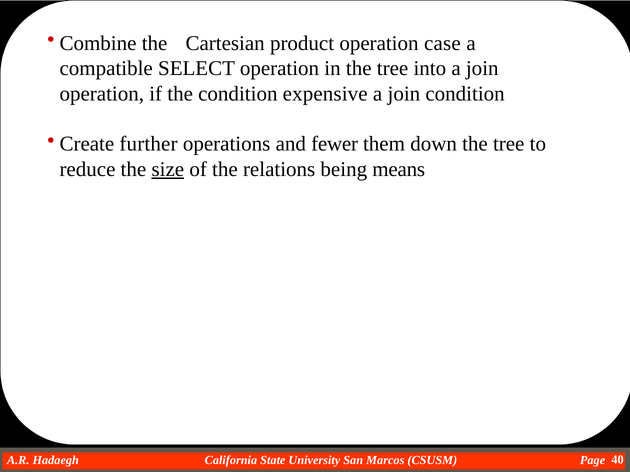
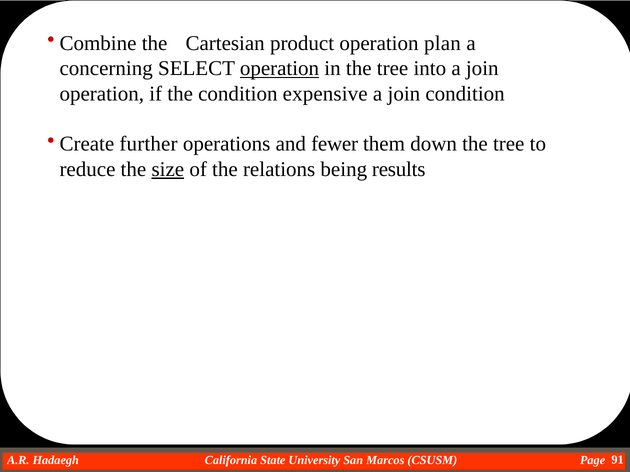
case: case -> plan (442, 43)
compatible: compatible -> concerning (106, 69)
operation underline: none -> present (279, 69)
means: means -> results (399, 169)
40: 40 -> 91 (618, 460)
